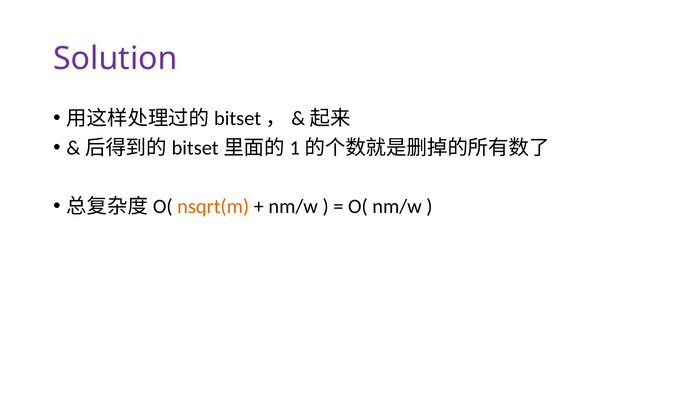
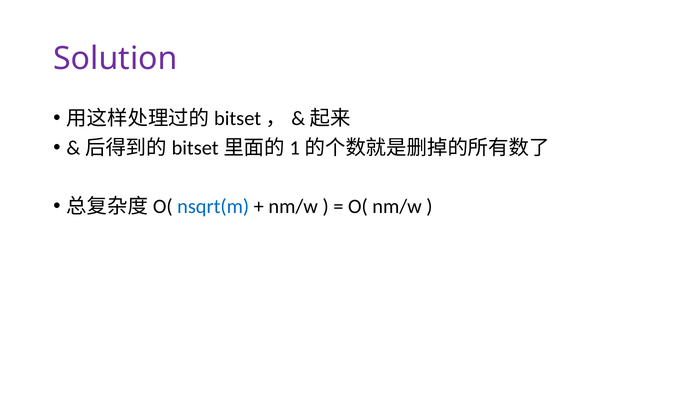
nsqrt(m colour: orange -> blue (213, 206)
